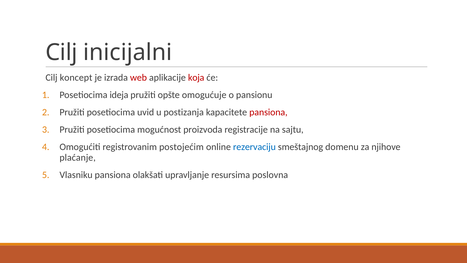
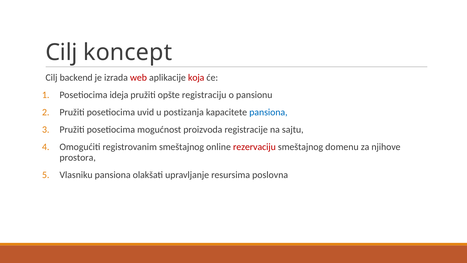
inicijalni: inicijalni -> koncept (128, 52)
koncept: koncept -> backend (76, 78)
omogućuje: omogućuje -> registraciju (204, 95)
pansiona colour: red -> blue (268, 112)
registrovanim postojećim: postojećim -> smeštajnog (182, 147)
rezervaciju colour: blue -> red (254, 147)
plaćanje: plaćanje -> prostora (78, 157)
